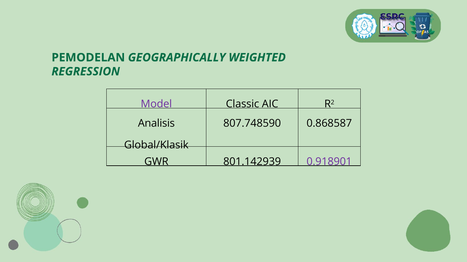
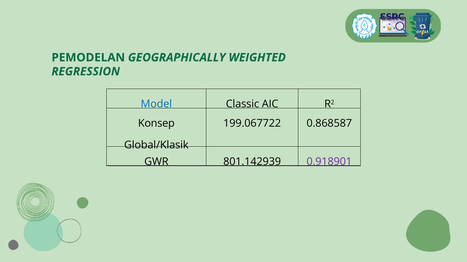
Model colour: purple -> blue (156, 104)
Analisis: Analisis -> Konsep (156, 124)
807.748590: 807.748590 -> 199.067722 (252, 124)
